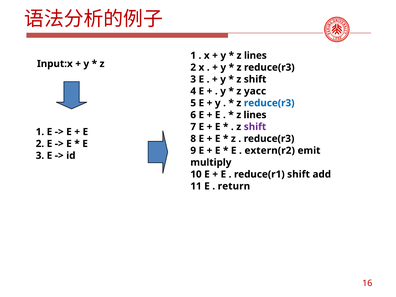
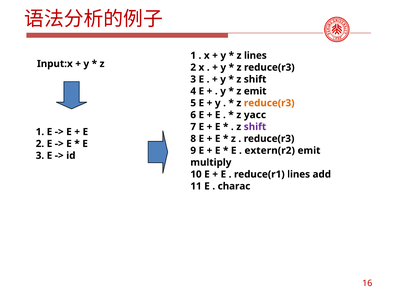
z yacc: yacc -> emit (255, 91)
reduce(r3 colour: blue -> orange (269, 103)
lines: lines -> yacc (255, 115)
reduce(r1 shift: shift -> lines (299, 174)
return: return -> charac (234, 186)
